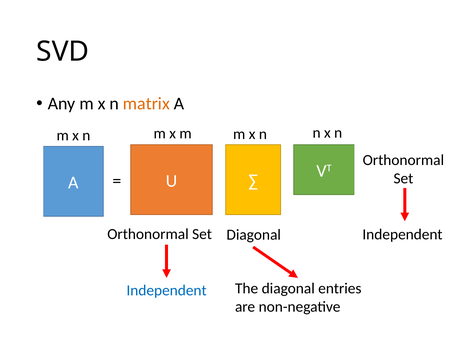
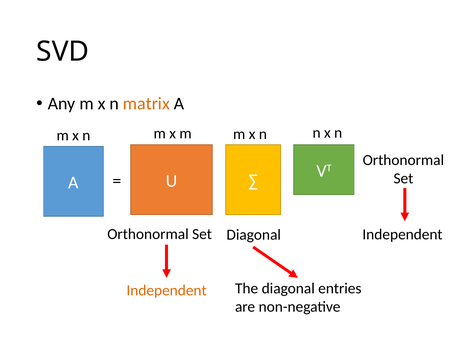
Independent colour: blue -> orange (167, 291)
